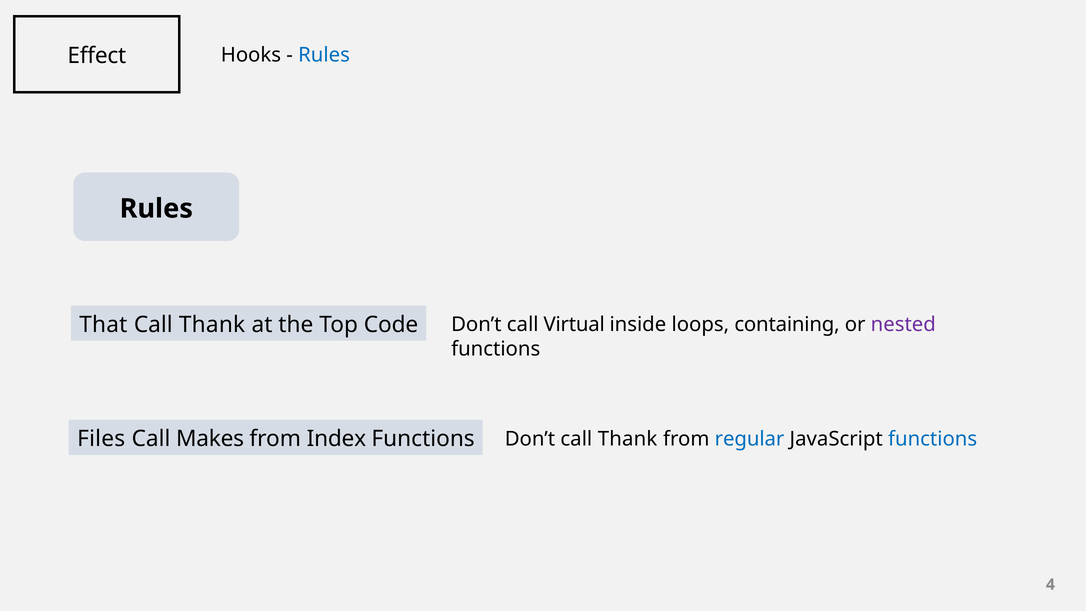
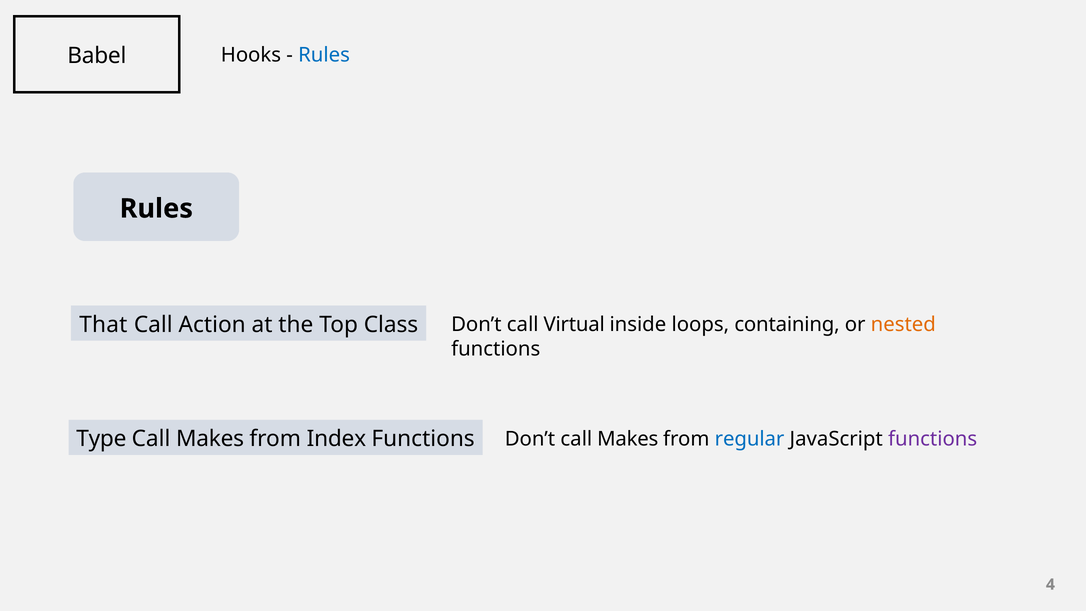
Effect: Effect -> Babel (97, 56)
Thank: Thank -> Action (212, 325)
Code: Code -> Class (391, 325)
nested colour: purple -> orange (903, 324)
Files: Files -> Type (101, 439)
Don’t call Thank: Thank -> Makes (628, 439)
functions colour: blue -> purple (933, 439)
